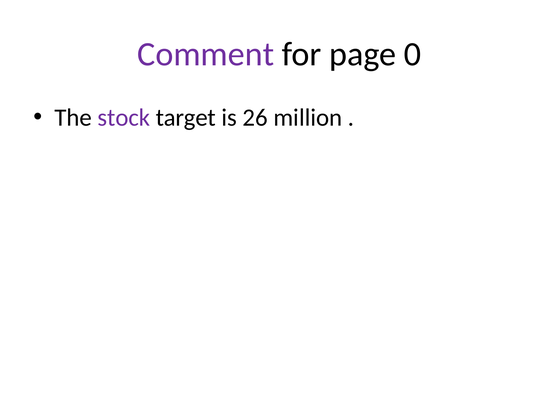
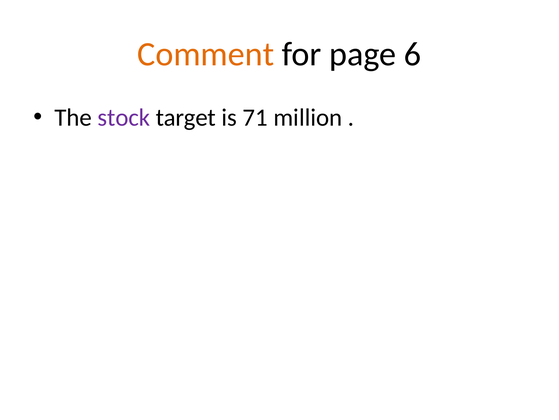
Comment colour: purple -> orange (206, 54)
0: 0 -> 6 (413, 54)
26: 26 -> 71 (255, 117)
